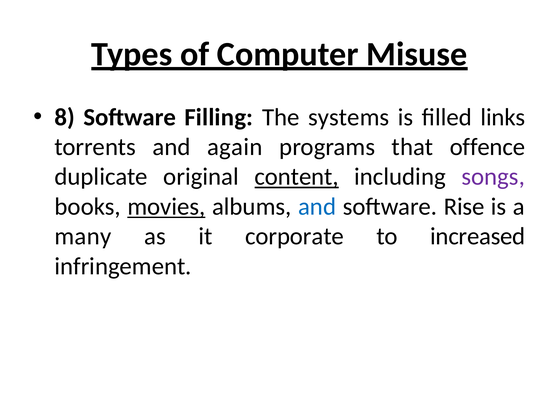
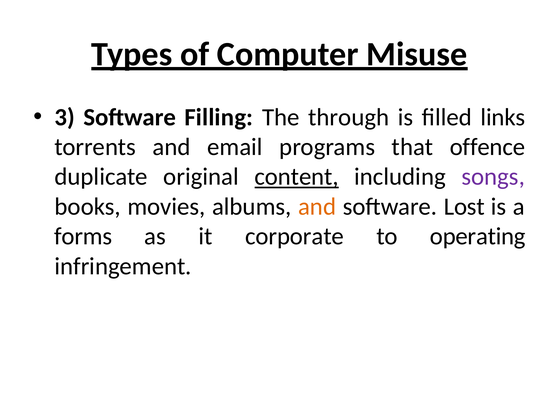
8: 8 -> 3 (65, 117)
systems: systems -> through (349, 117)
again: again -> email (235, 147)
movies underline: present -> none (166, 207)
and colour: blue -> orange (317, 207)
Rise: Rise -> Lost (464, 207)
many: many -> forms (83, 237)
increased: increased -> operating (478, 237)
